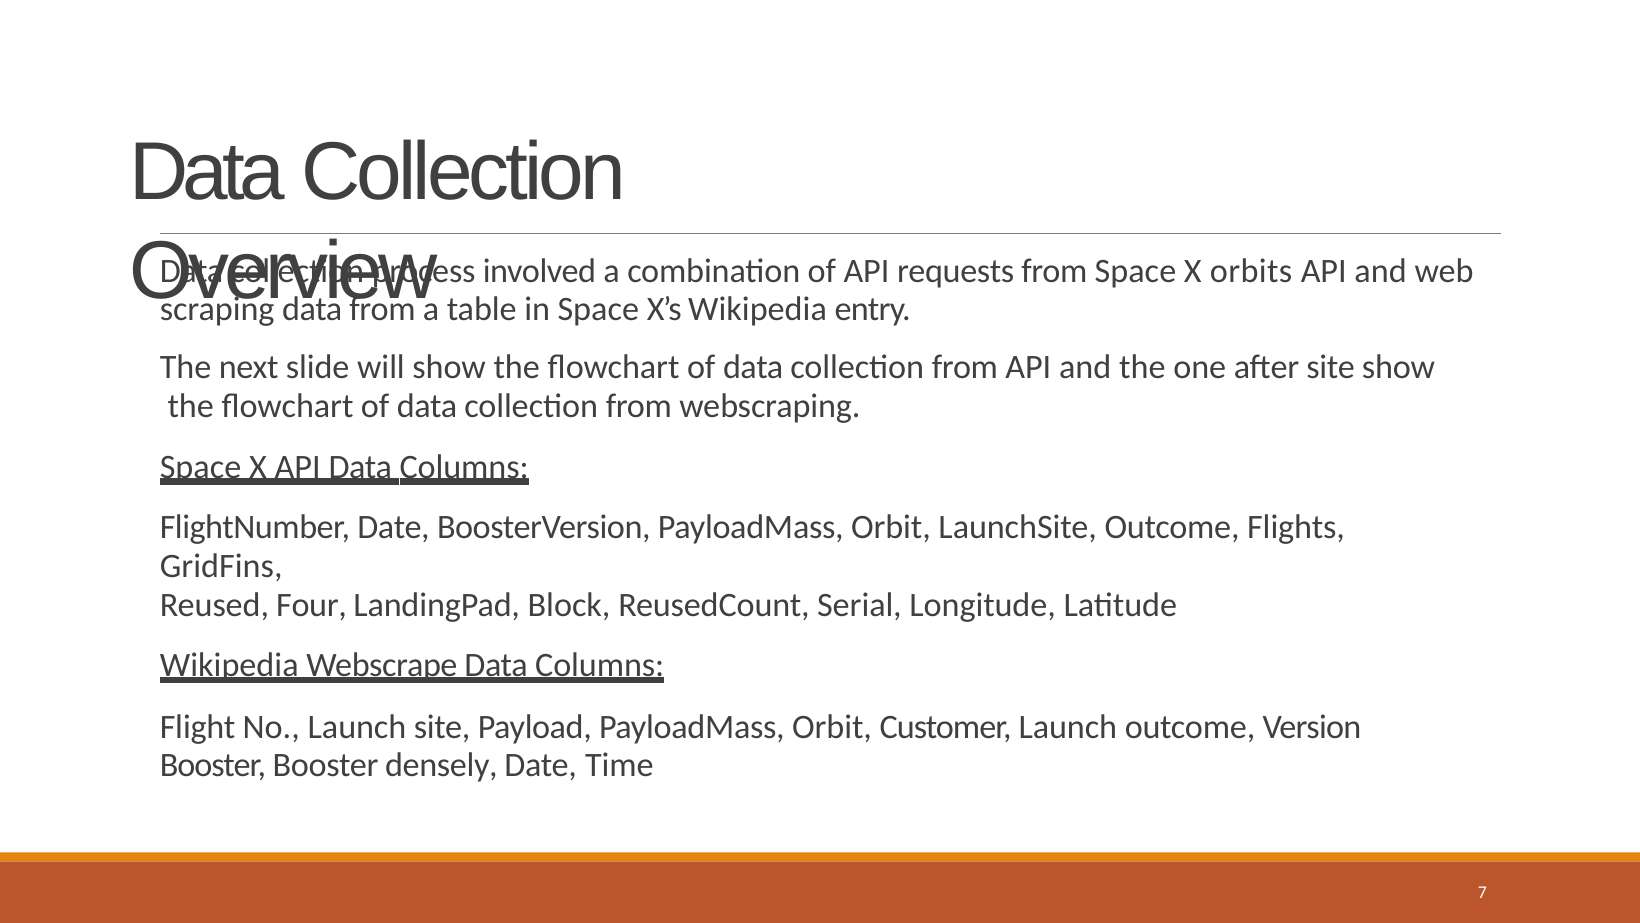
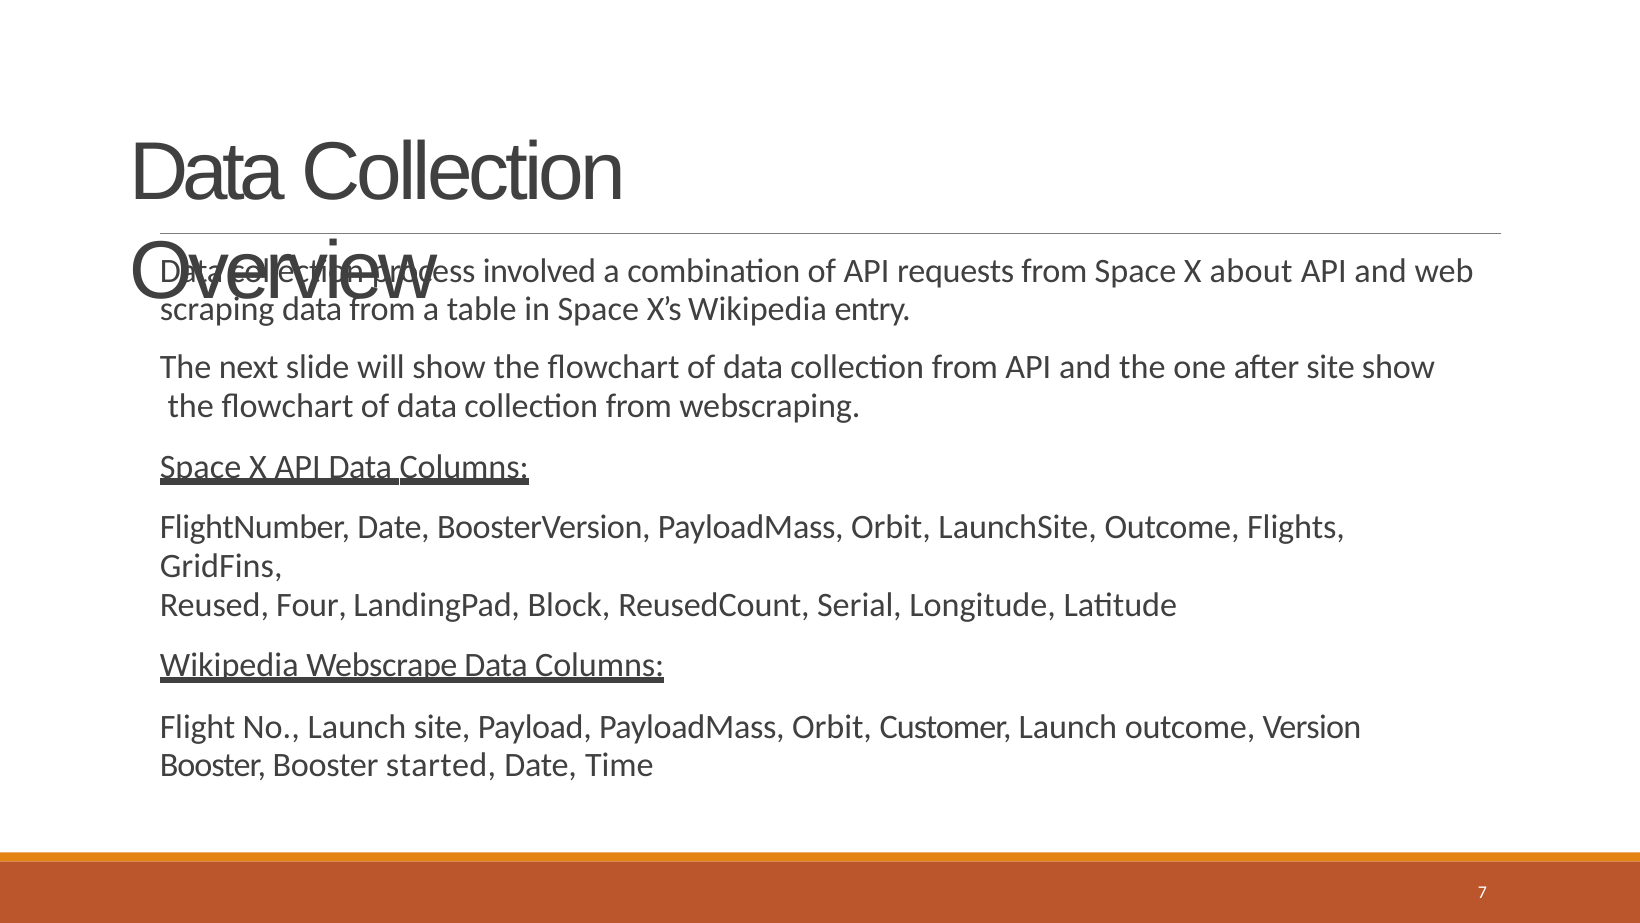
orbits: orbits -> about (1251, 271)
densely: densely -> started (441, 765)
